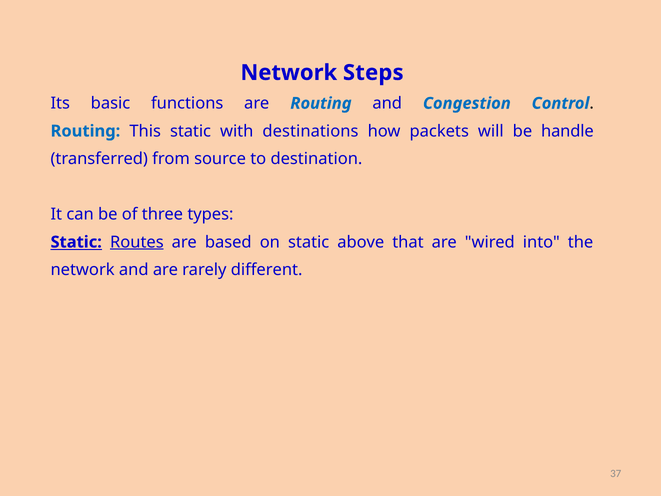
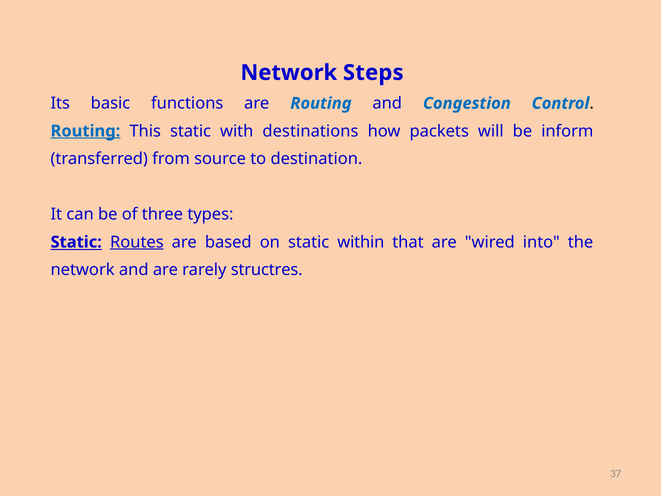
Routing underline: none -> present (85, 131)
handle: handle -> inform (567, 131)
above: above -> within (361, 242)
different: different -> structres (267, 270)
